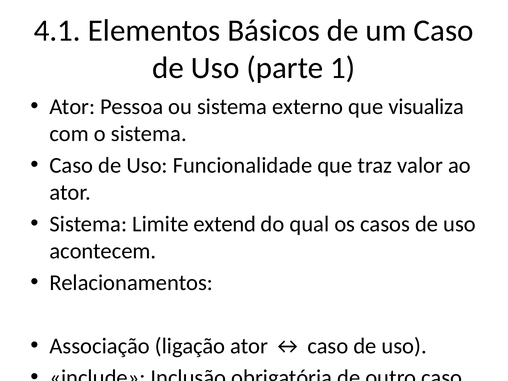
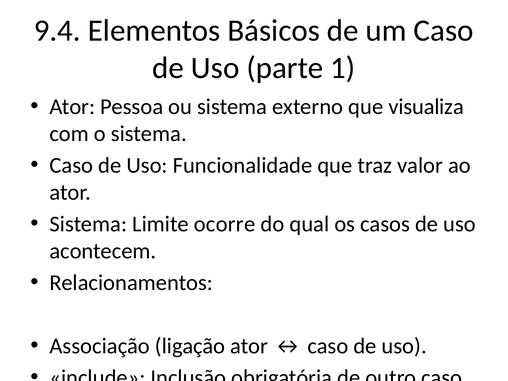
4.1: 4.1 -> 9.4 (57, 31)
Limite extend: extend -> ocorre (225, 224)
